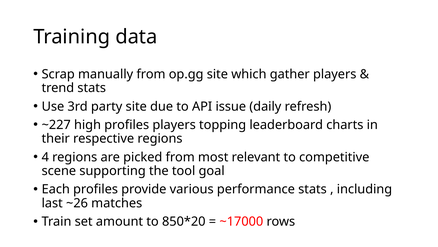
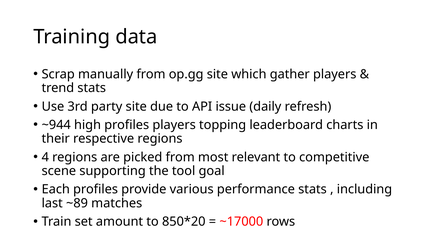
~227: ~227 -> ~944 (56, 125)
~26: ~26 -> ~89 (77, 203)
